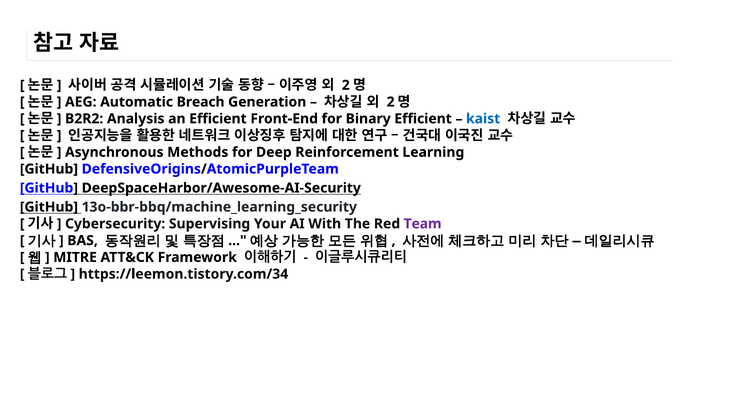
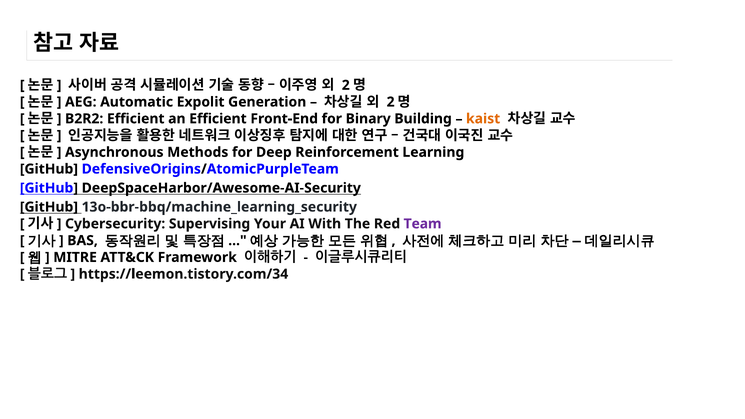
Breach: Breach -> Expolit (201, 102)
B2R2 Analysis: Analysis -> Efficient (136, 119)
Binary Efficient: Efficient -> Building (423, 119)
kaist colour: blue -> orange (483, 119)
